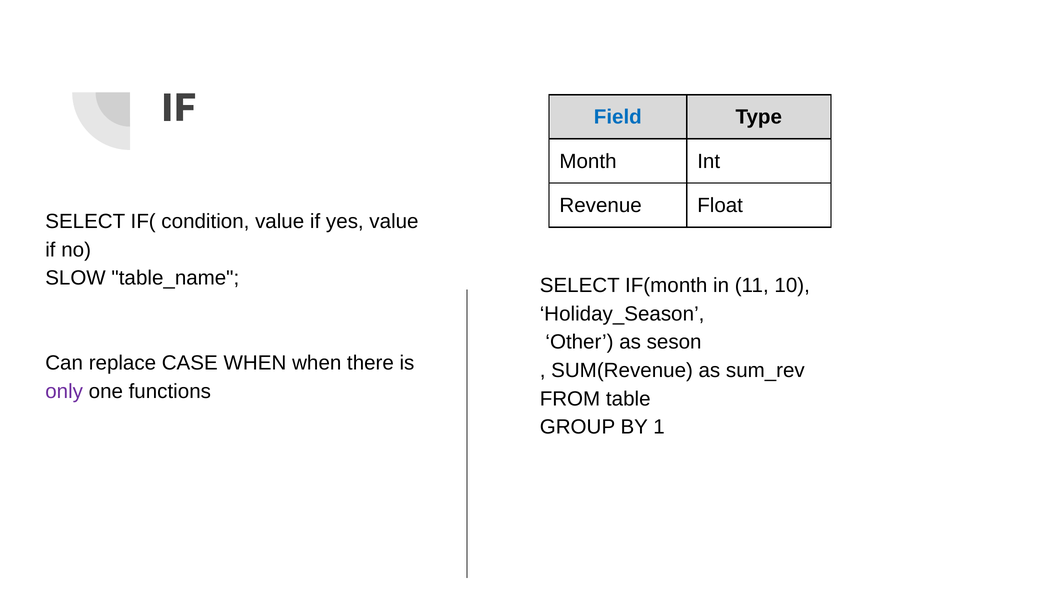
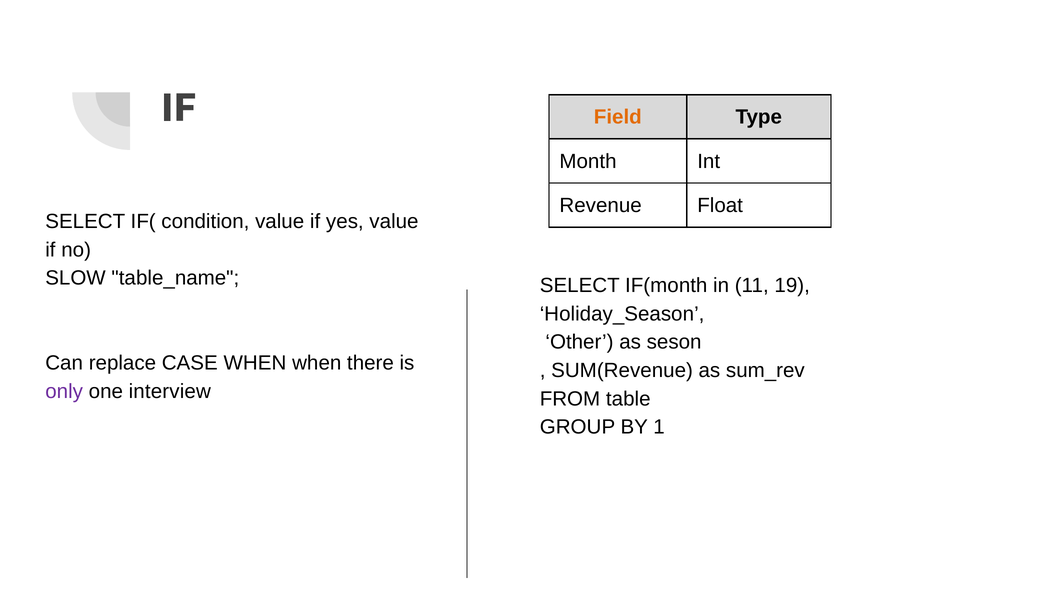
Field colour: blue -> orange (618, 117)
10: 10 -> 19 (792, 285)
functions: functions -> interview (170, 391)
